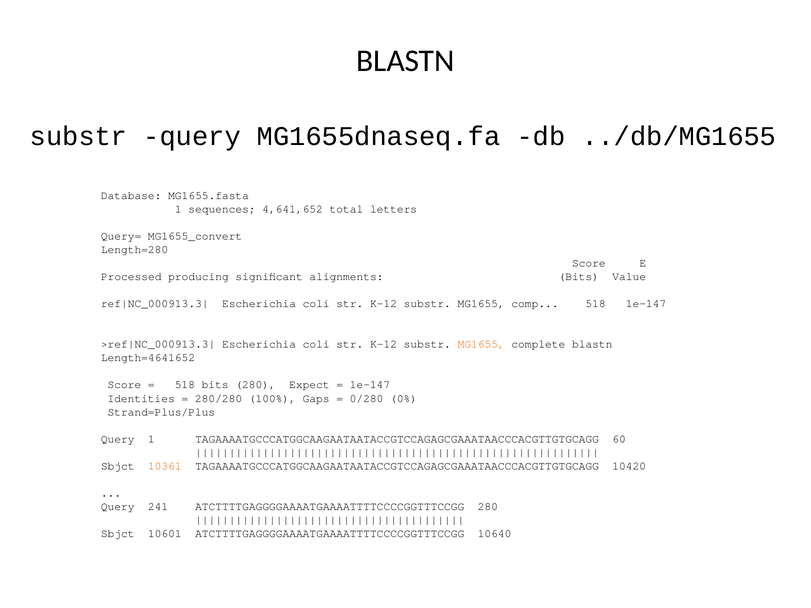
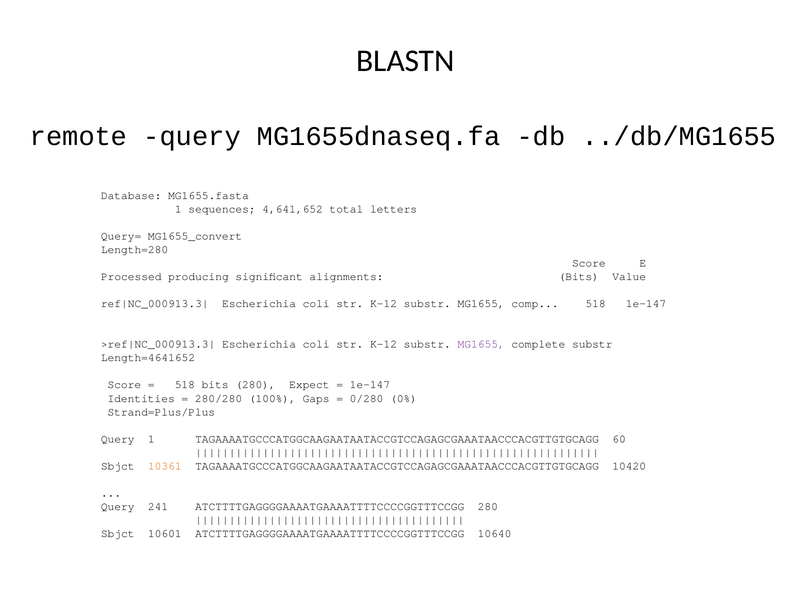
substr: substr -> remote (79, 136)
MG1655 colour: orange -> purple (481, 344)
complete blastn: blastn -> substr (592, 344)
